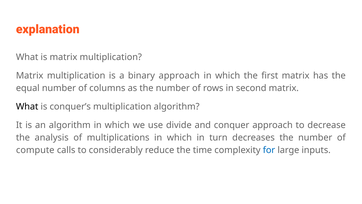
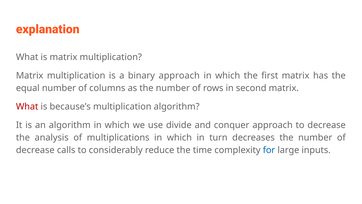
What colour: black -> red (27, 106)
conquer’s: conquer’s -> because’s (70, 106)
compute: compute -> decrease (35, 150)
